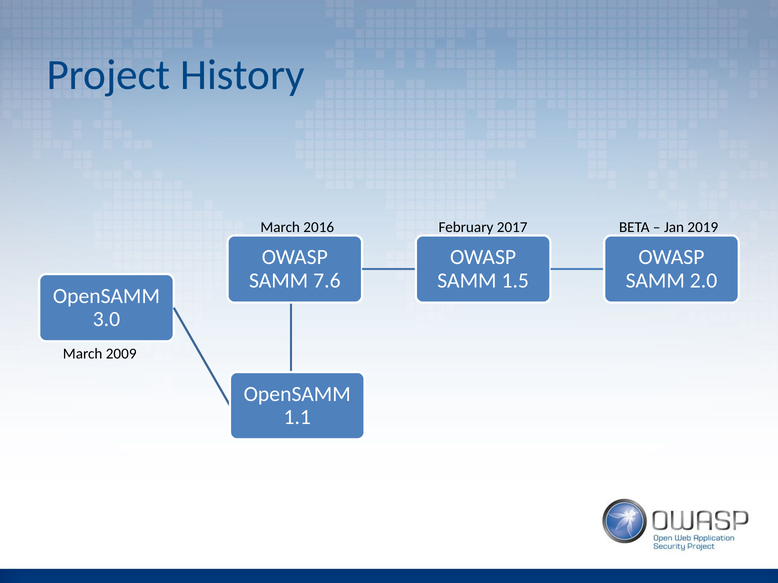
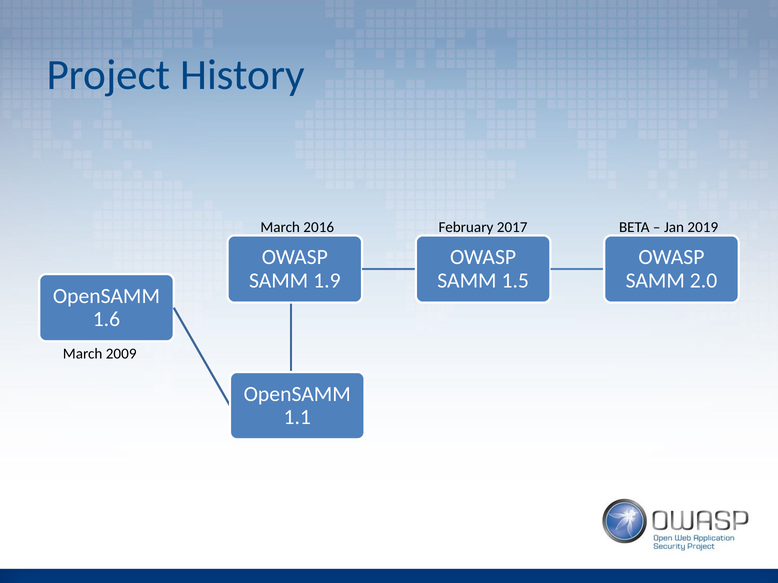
7.6: 7.6 -> 1.9 (327, 281)
3.0: 3.0 -> 1.6 (106, 320)
